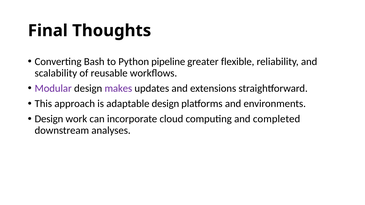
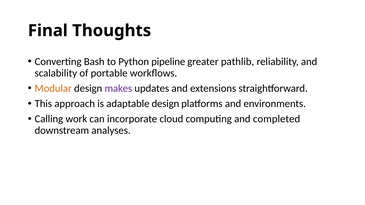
flexible: flexible -> pathlib (238, 62)
reusable: reusable -> portable (109, 73)
Modular colour: purple -> orange (53, 89)
Design: Design -> Calling (49, 119)
